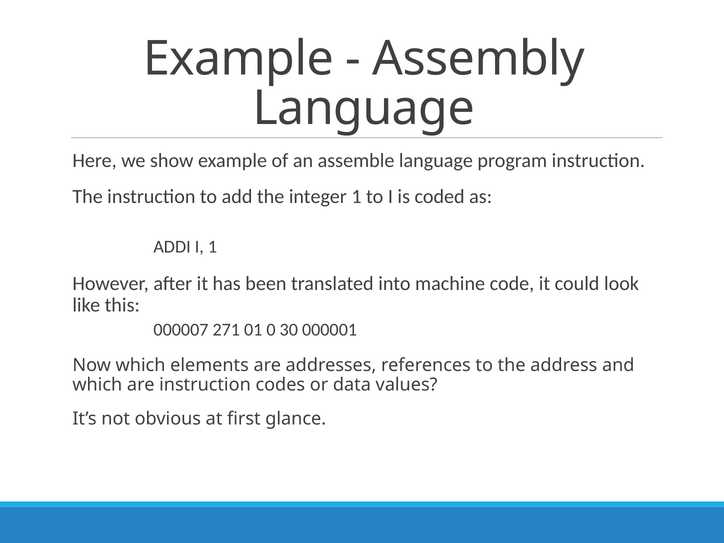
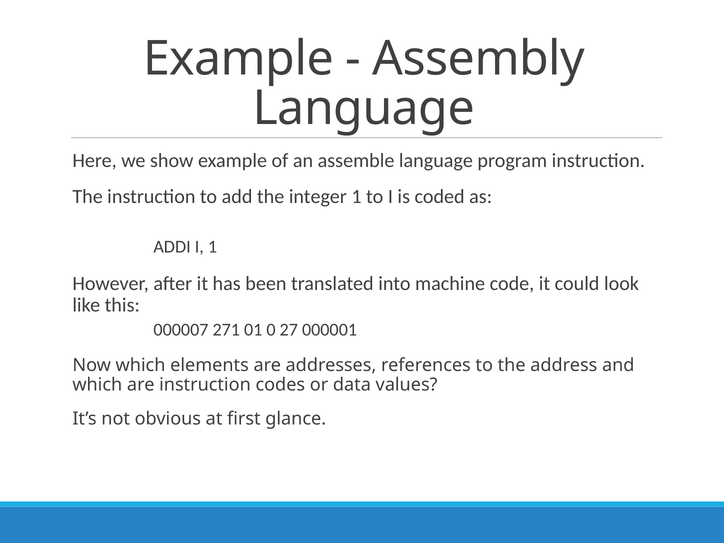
30: 30 -> 27 (289, 330)
